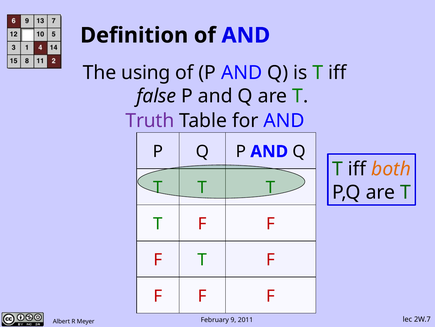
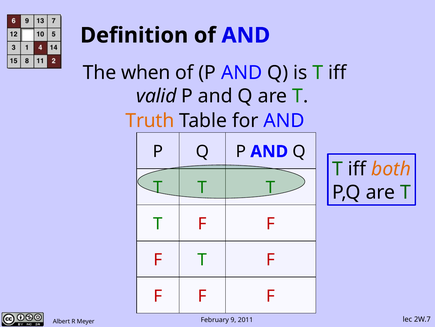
using: using -> when (146, 73)
false: false -> valid (156, 96)
Truth colour: purple -> orange (150, 120)
